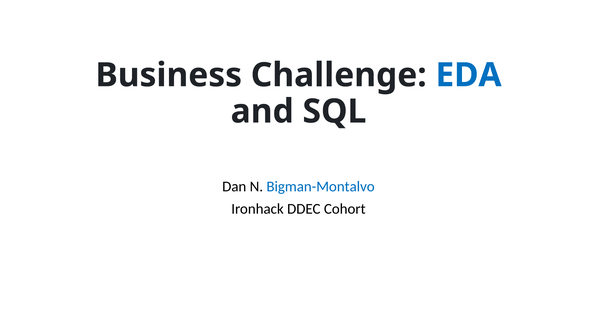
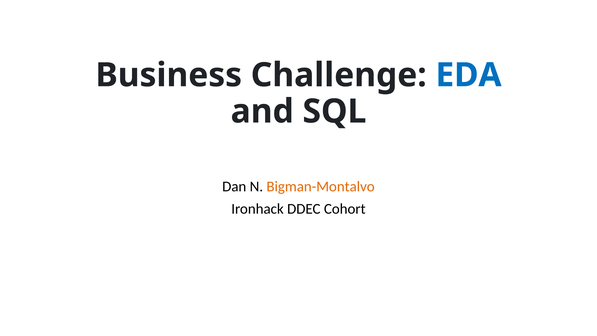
Bigman-Montalvo colour: blue -> orange (321, 187)
